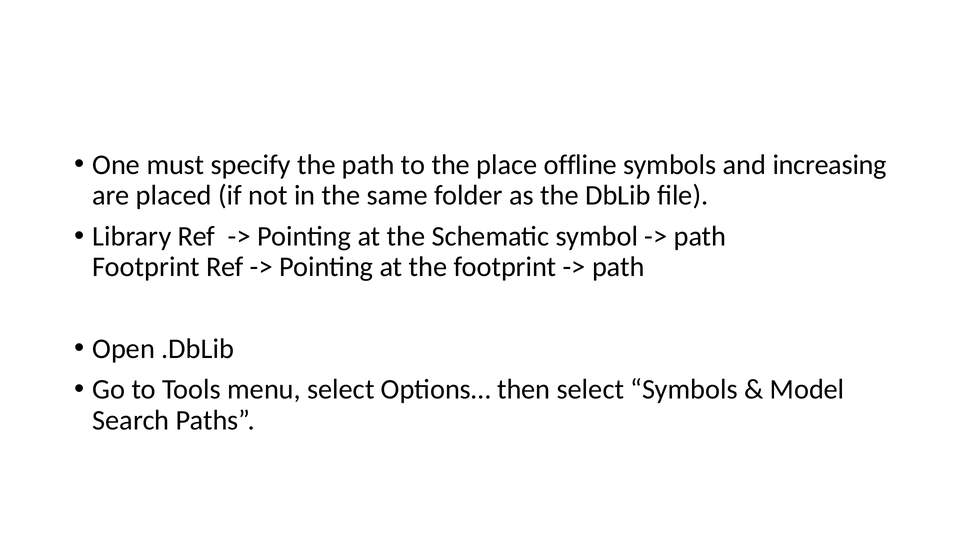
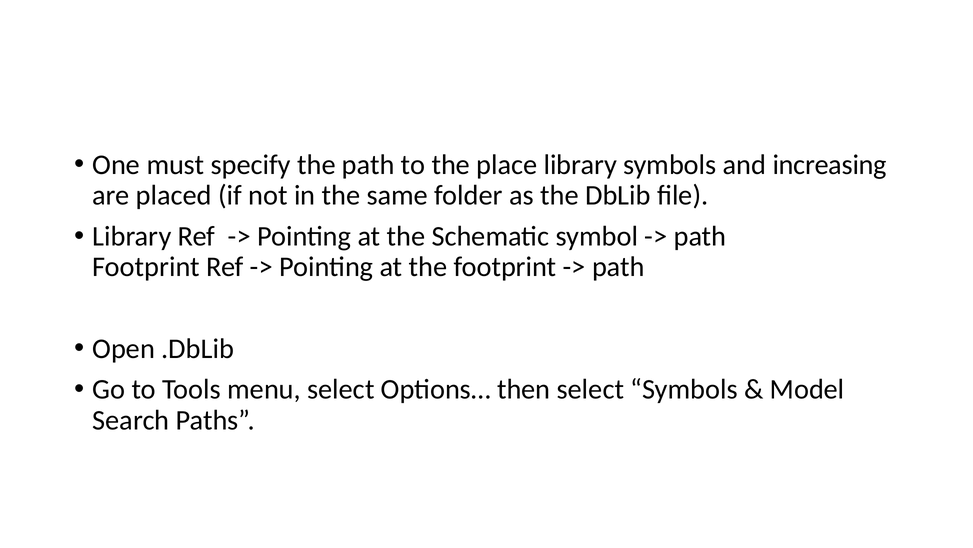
place offline: offline -> library (580, 165)
